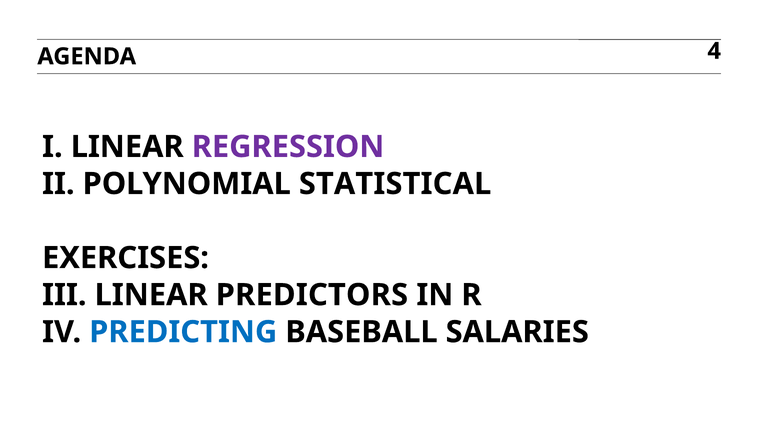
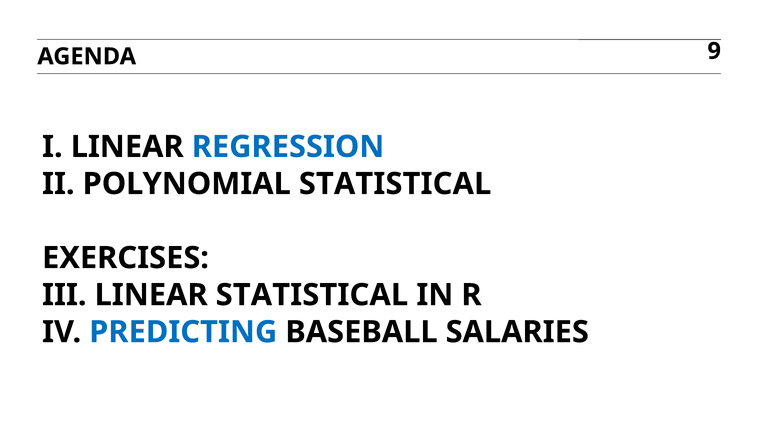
4: 4 -> 9 (714, 51)
REGRESSION colour: purple -> blue (288, 147)
LINEAR PREDICTORS: PREDICTORS -> STATISTICAL (312, 295)
